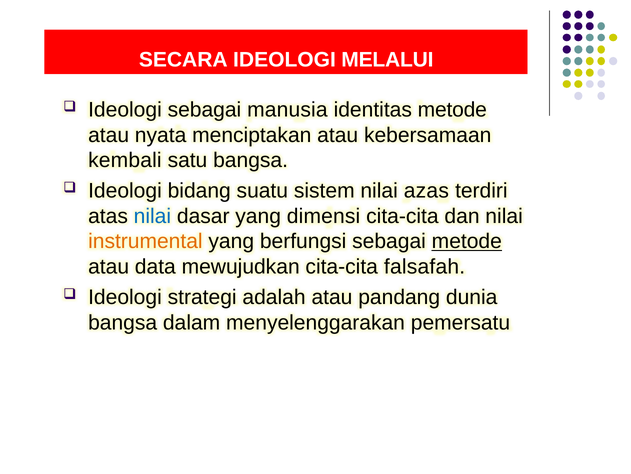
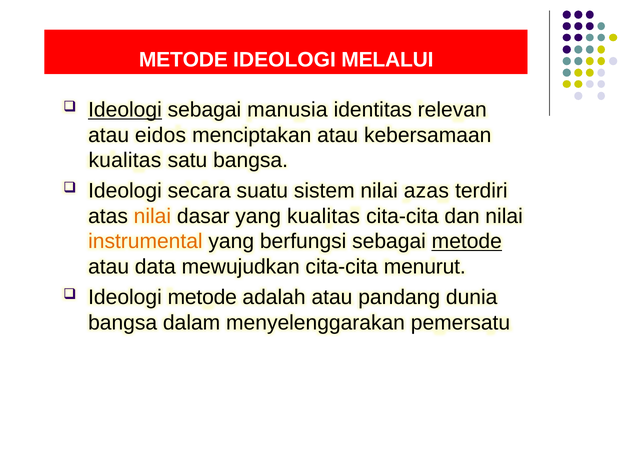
SECARA: SECARA -> METODE (183, 60)
Ideologi underline: none -> present (125, 110)
identitas metode: metode -> relevan (452, 110)
nyata: nyata -> eidos (161, 135)
kembali: kembali -> kualitas (125, 160)
bidang: bidang -> secara (199, 191)
nilai colour: blue -> orange (152, 216)
yang dimensi: dimensi -> kualitas (324, 216)
falsafah: falsafah -> menurut (425, 266)
Ideologi strategi: strategi -> metode (202, 297)
